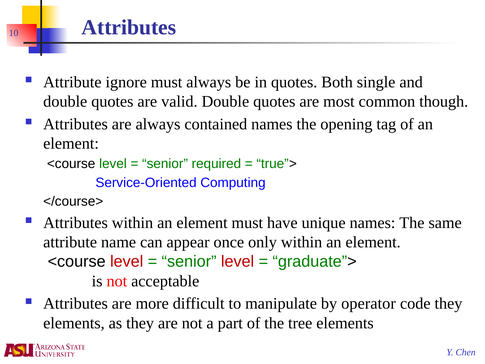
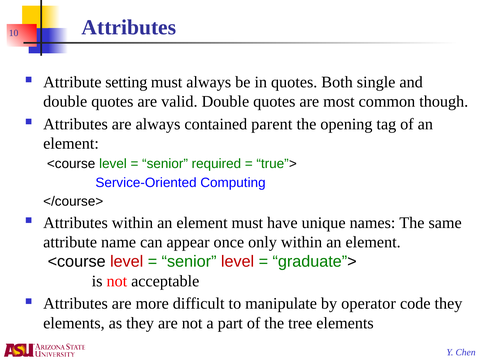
ignore: ignore -> setting (126, 82)
contained names: names -> parent (272, 124)
